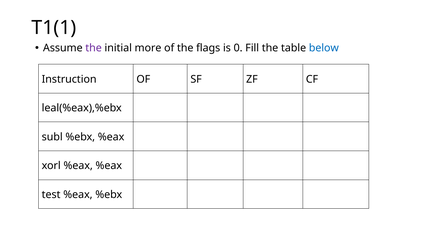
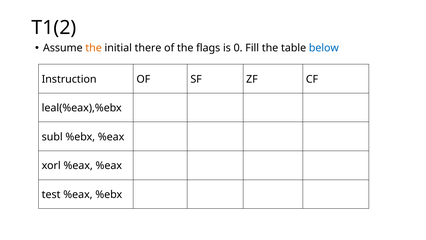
T1(1: T1(1 -> T1(2 (54, 28)
the colour: purple -> orange (94, 48)
more: more -> there (148, 48)
